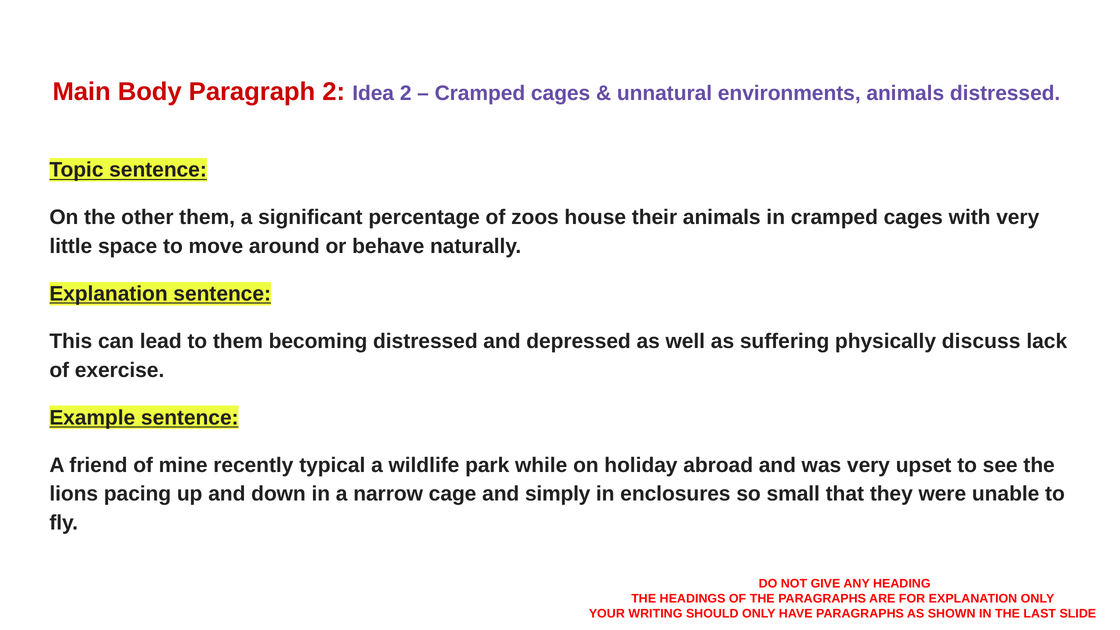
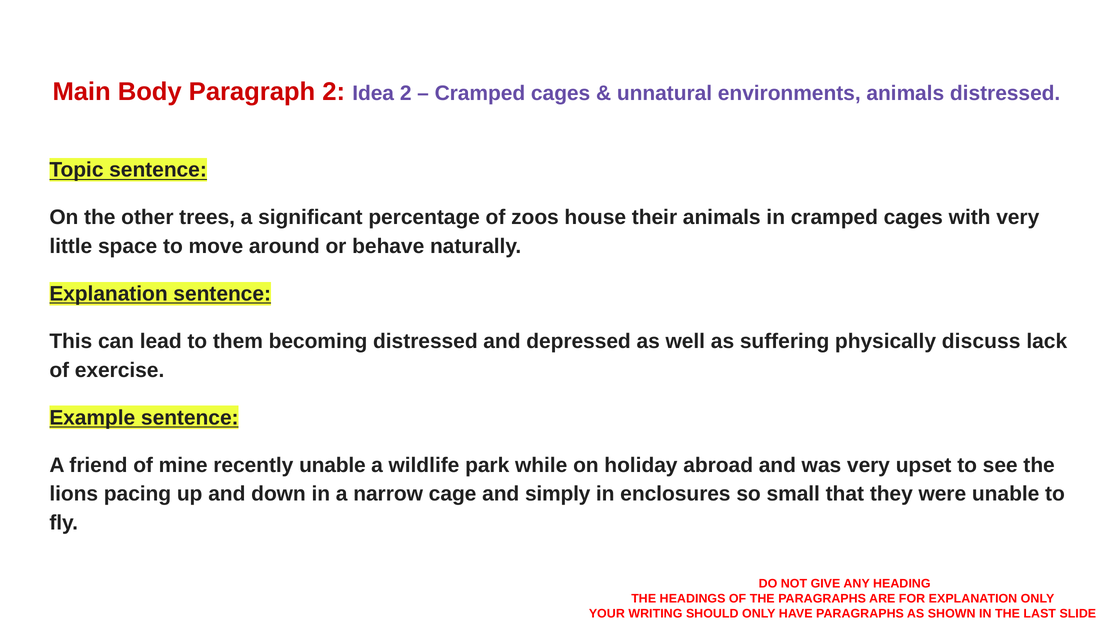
other them: them -> trees (207, 218)
recently typical: typical -> unable (332, 465)
